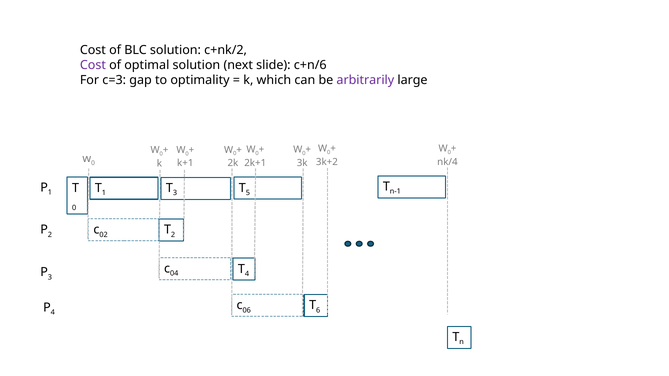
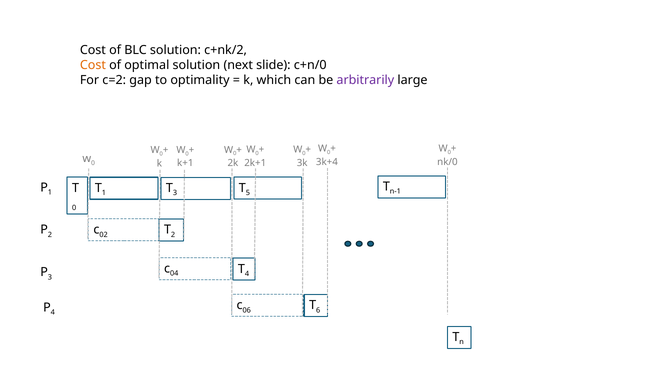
Cost colour: purple -> orange (93, 65)
c+n/6: c+n/6 -> c+n/0 (310, 65)
c=3: c=3 -> c=2 (114, 80)
nk/4: nk/4 -> nk/0 (447, 162)
3k+2: 3k+2 -> 3k+4 (327, 162)
